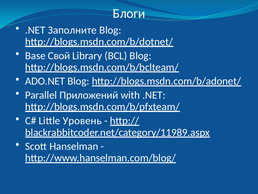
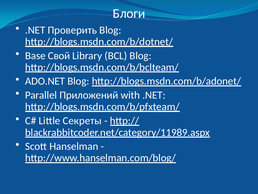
Заполните: Заполните -> Проверить (72, 30)
Уровень: Уровень -> Секреты (82, 120)
